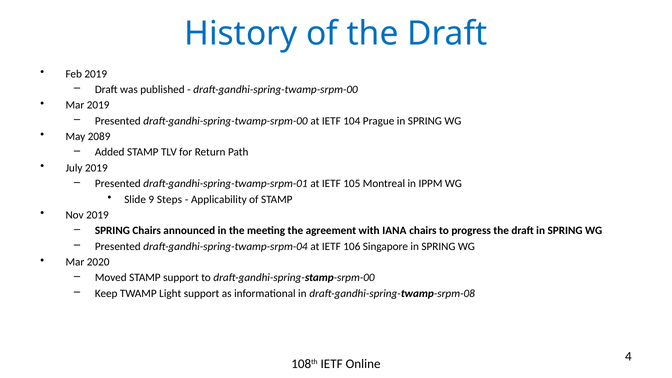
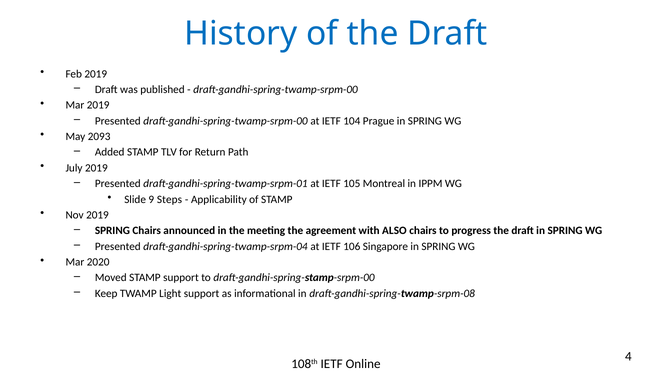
2089: 2089 -> 2093 (99, 137)
IANA: IANA -> ALSO (394, 231)
